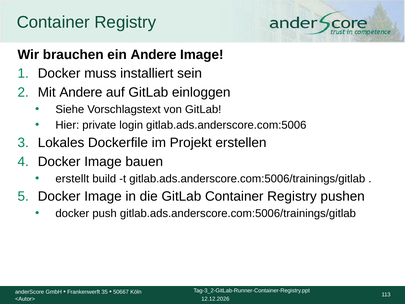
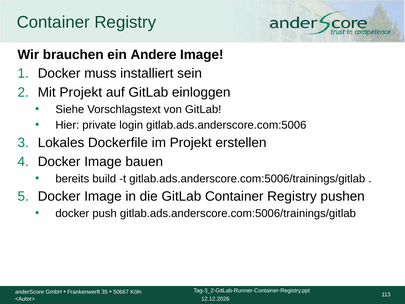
Mit Andere: Andere -> Projekt (81, 92)
erstellt: erstellt -> bereits (72, 179)
